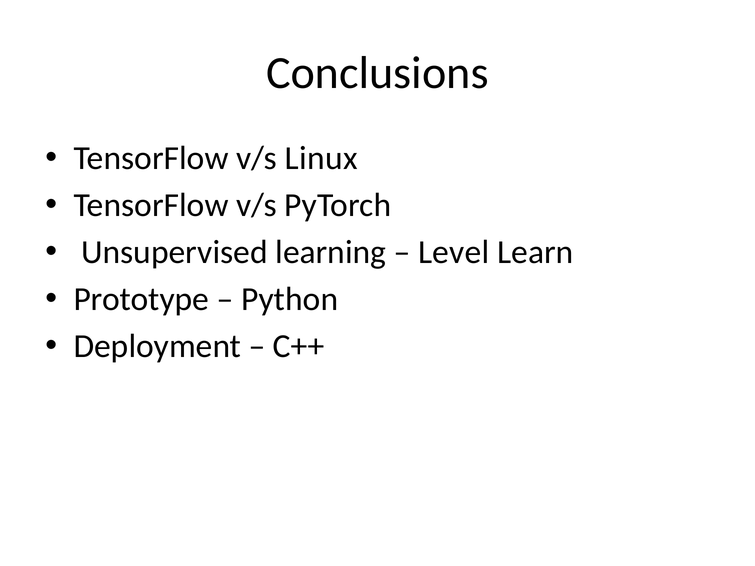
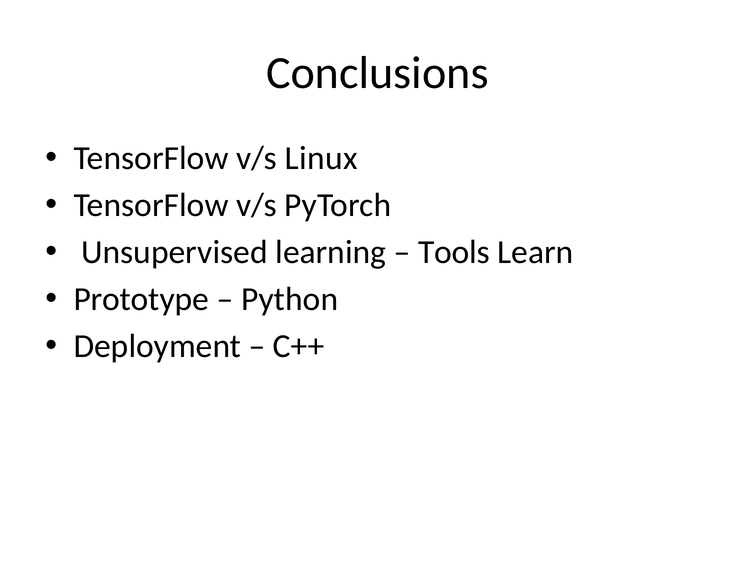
Level: Level -> Tools (454, 252)
